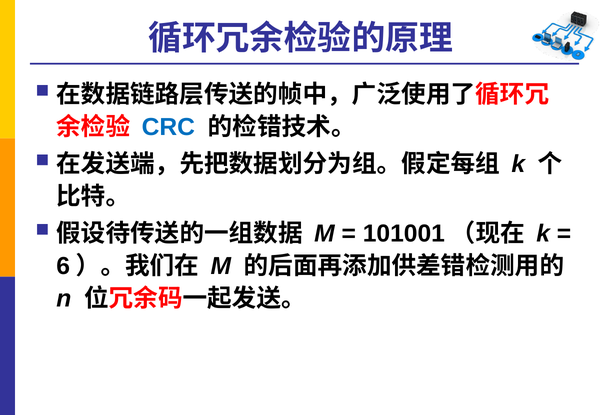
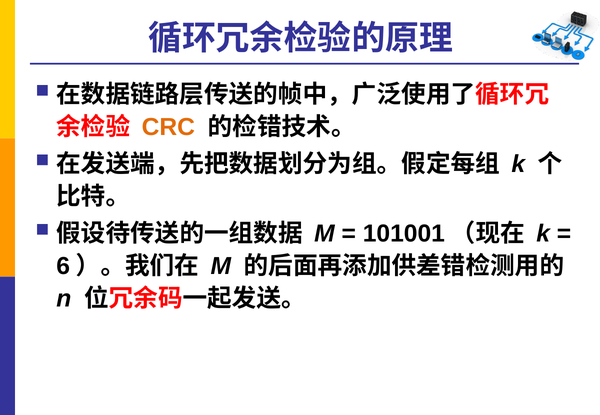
CRC colour: blue -> orange (168, 127)
